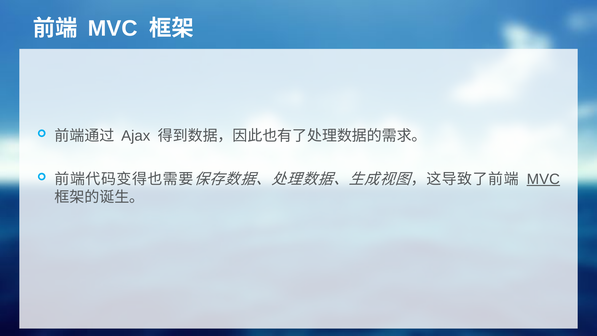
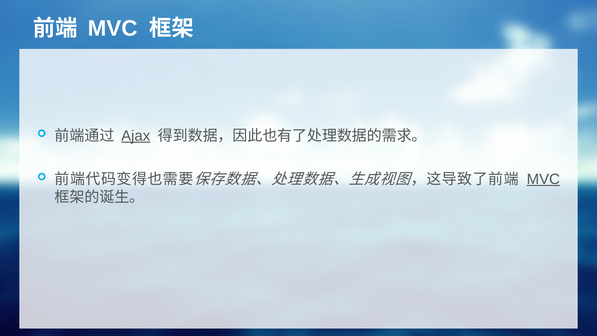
Ajax underline: none -> present (136, 136)
